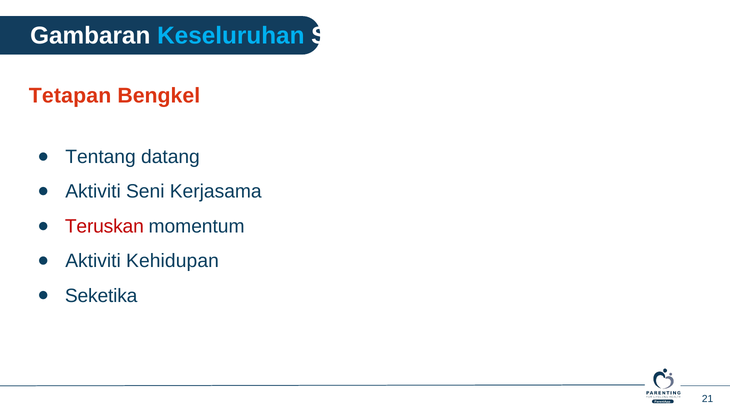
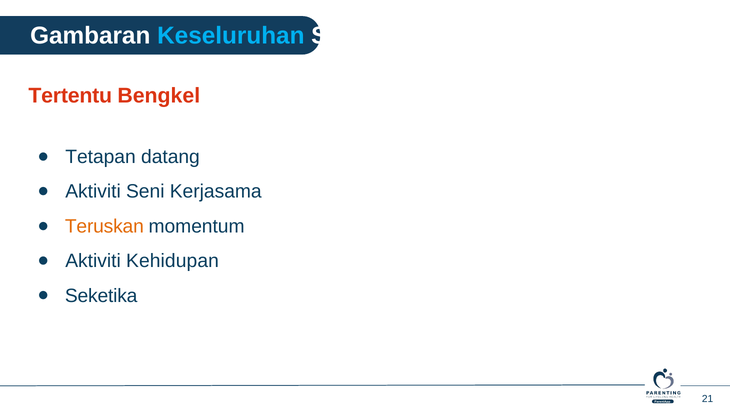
Tetapan: Tetapan -> Tertentu (70, 95)
Tentang: Tentang -> Tetapan (101, 157)
Teruskan colour: red -> orange (104, 226)
